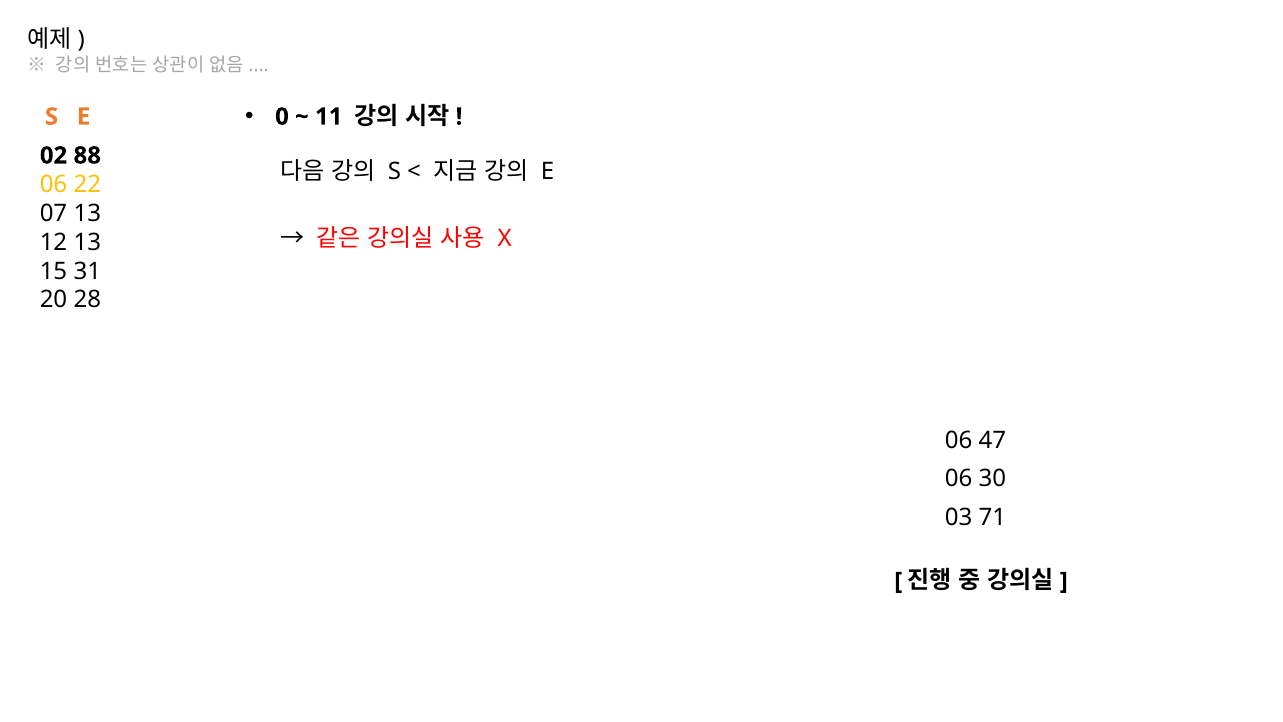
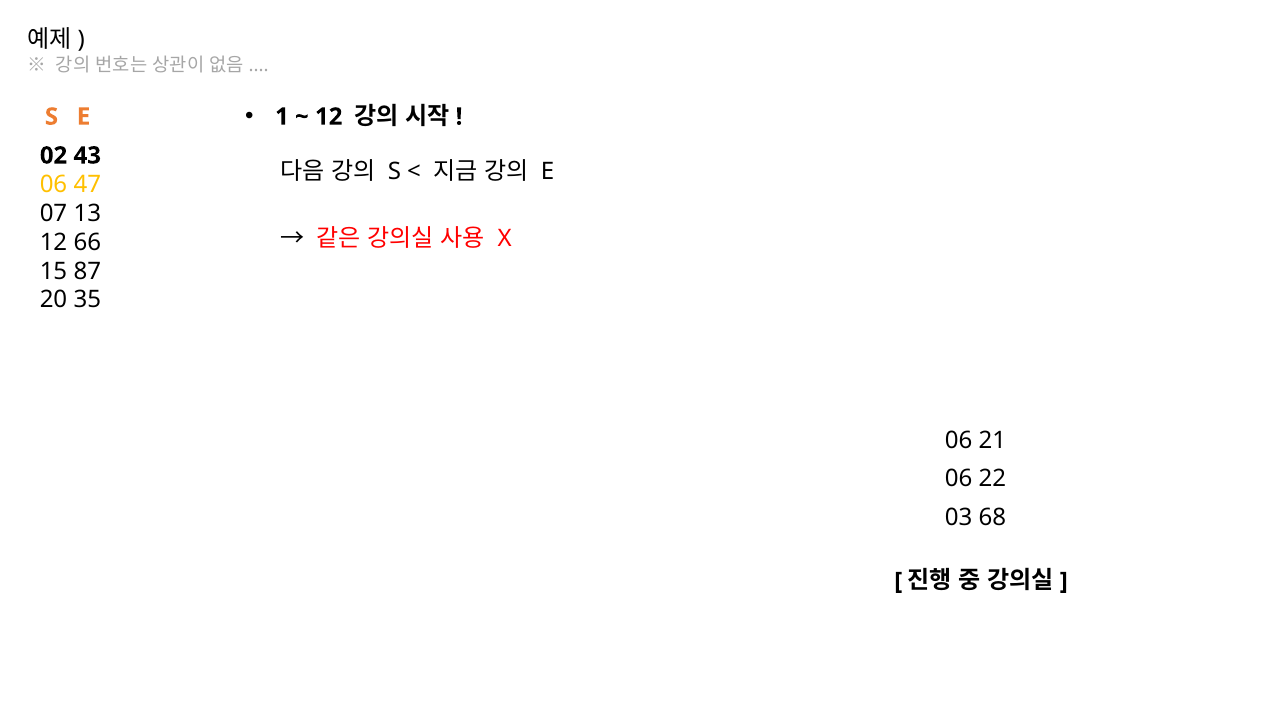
0: 0 -> 1 (282, 117)
11: 11 -> 12 (329, 117)
88: 88 -> 43 (87, 156)
22: 22 -> 47 (87, 184)
12 13: 13 -> 66 (87, 242)
31: 31 -> 87 (87, 271)
28: 28 -> 35 (87, 300)
47: 47 -> 21 (992, 440)
30: 30 -> 22 (992, 479)
71: 71 -> 68 (992, 518)
